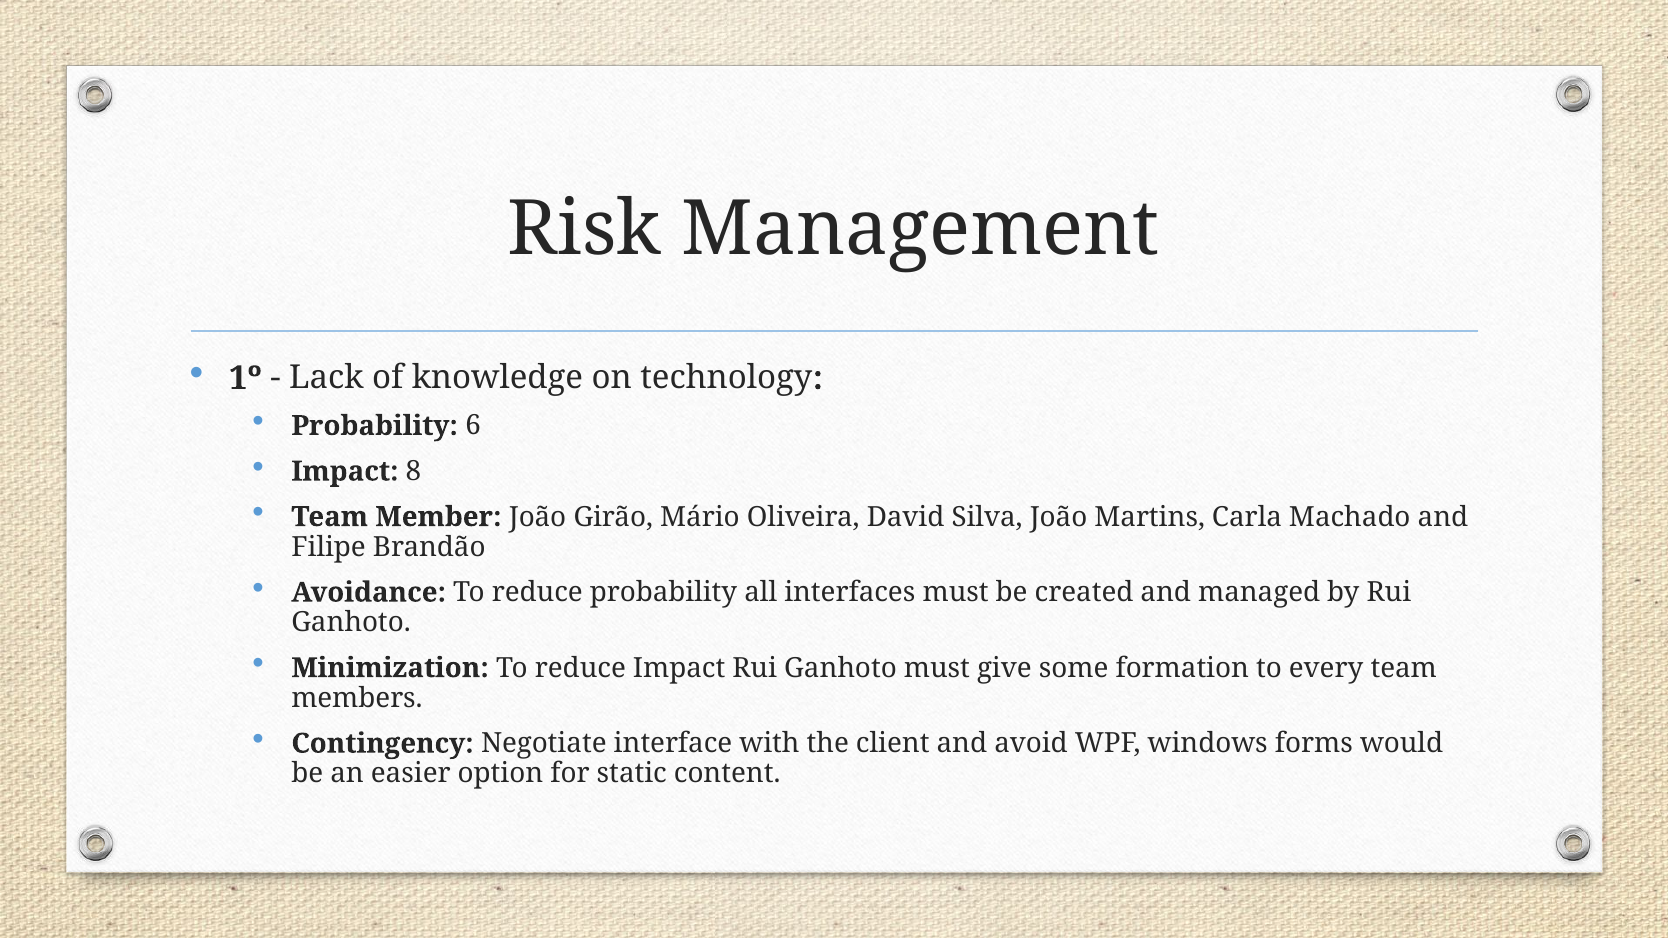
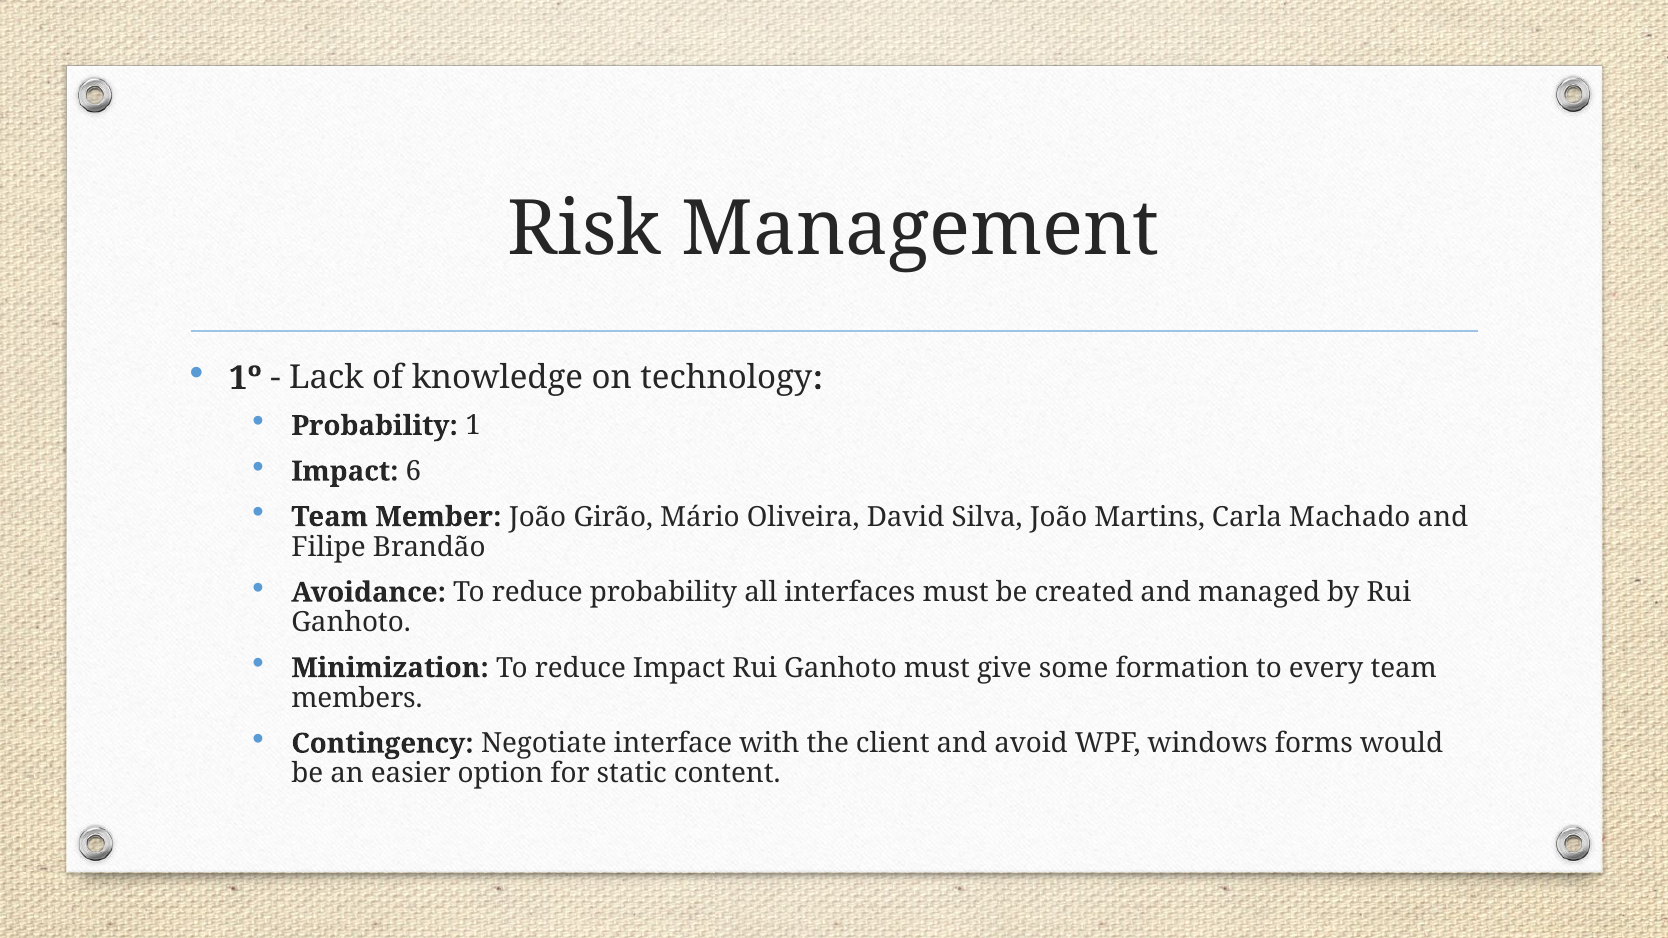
6: 6 -> 1 (473, 426)
8: 8 -> 6 (413, 471)
